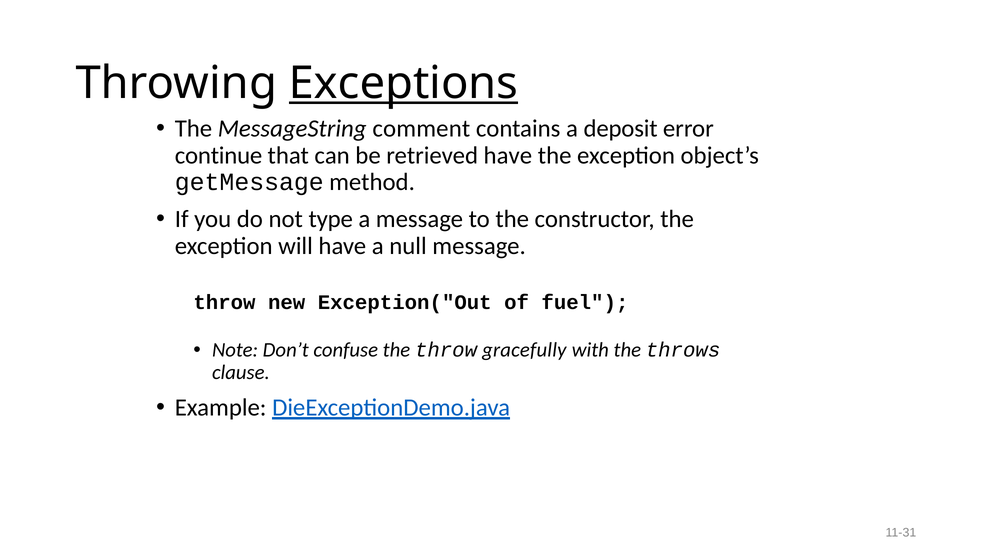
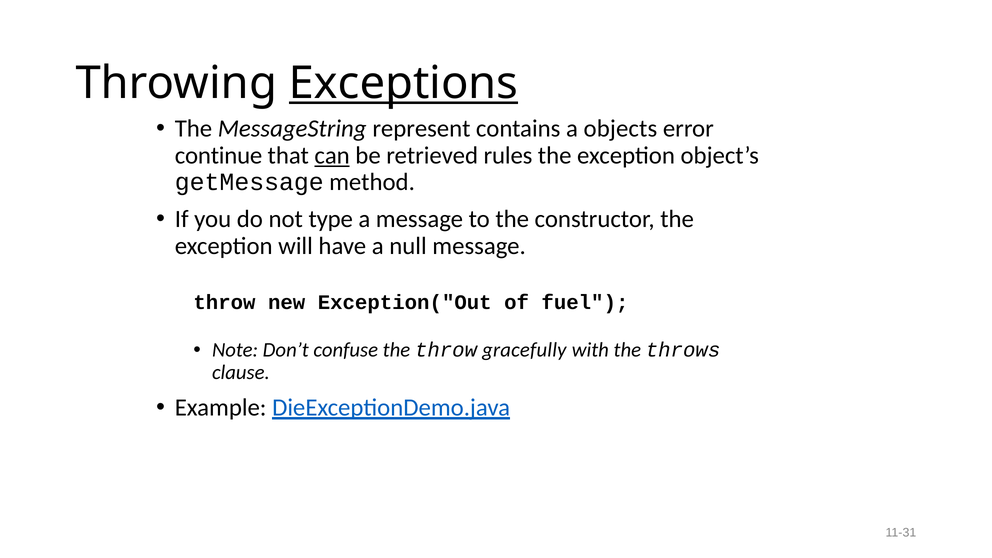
comment: comment -> represent (421, 129)
deposit: deposit -> objects (620, 129)
can underline: none -> present (332, 155)
retrieved have: have -> rules (508, 155)
